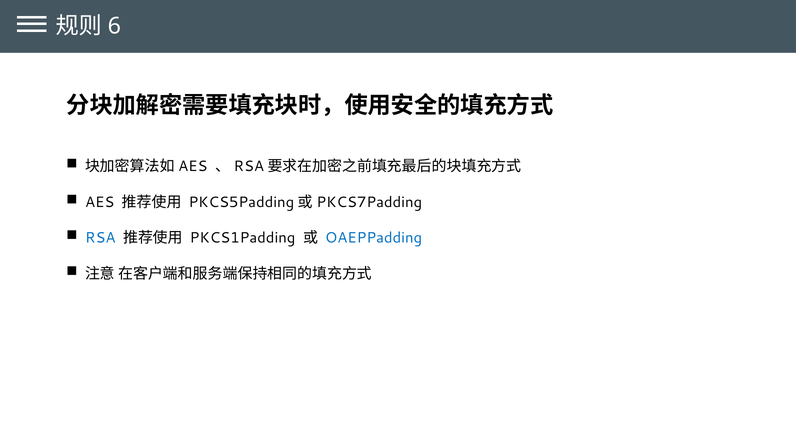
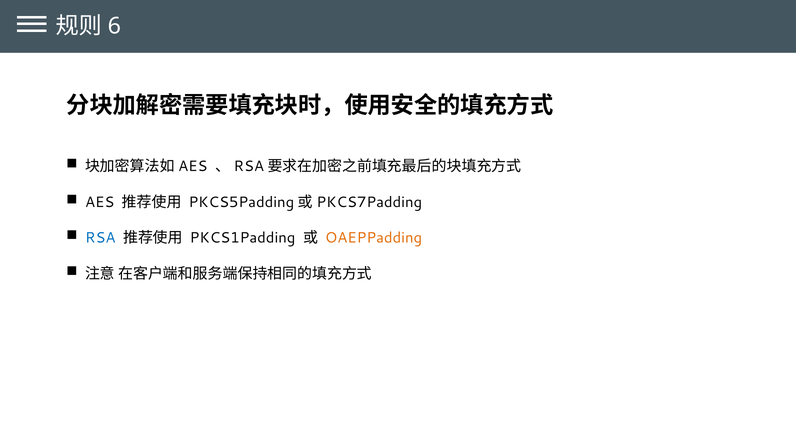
OAEPPadding colour: blue -> orange (374, 238)
